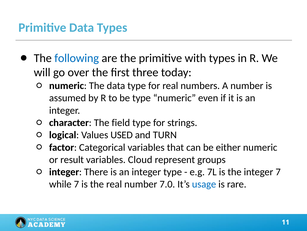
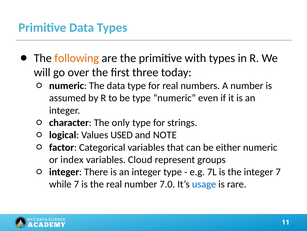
following colour: blue -> orange (77, 58)
field: field -> only (121, 122)
TURN: TURN -> NOTE (165, 135)
result: result -> index (72, 159)
